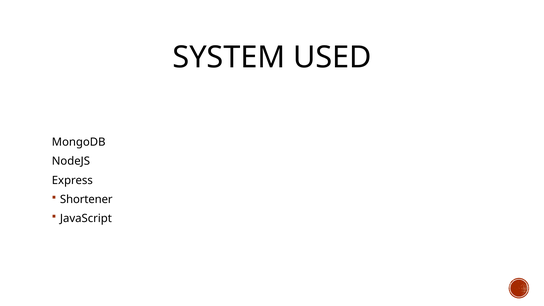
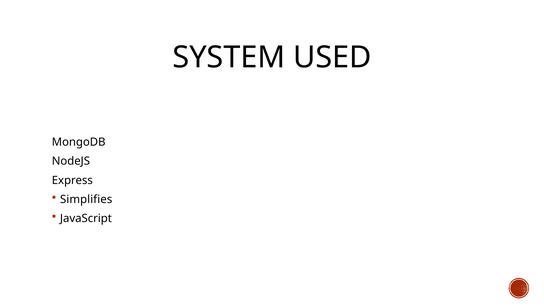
Shortener: Shortener -> Simplifies (86, 199)
